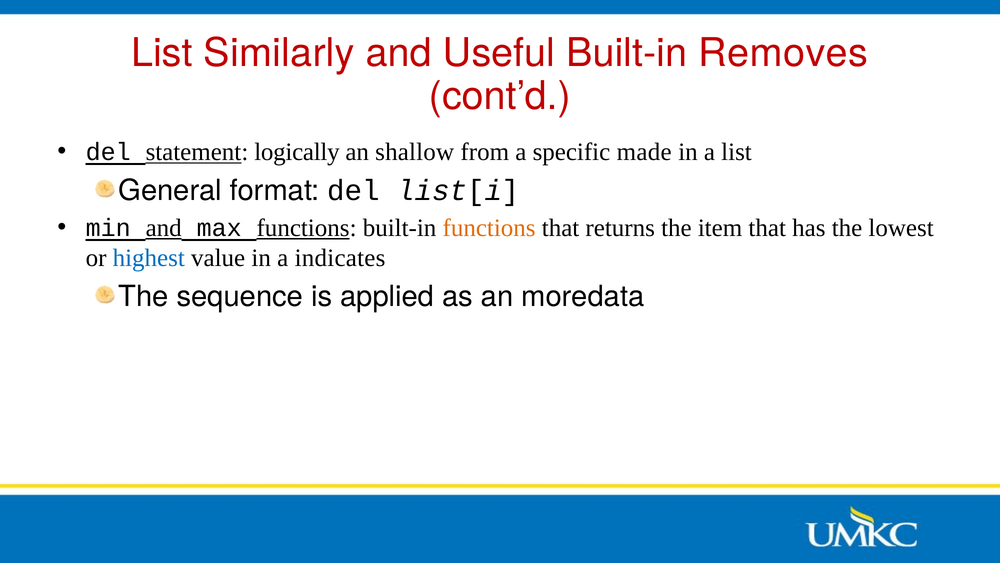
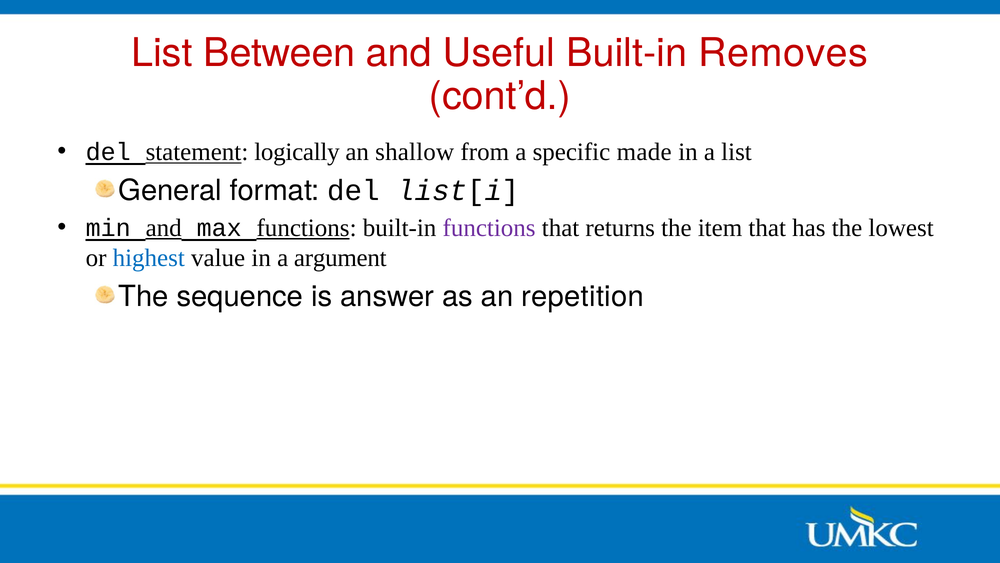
Similarly: Similarly -> Between (279, 53)
functions colour: orange -> purple (489, 228)
indicates: indicates -> argument (340, 258)
applied: applied -> answer (387, 296)
moredata: moredata -> repetition (583, 296)
